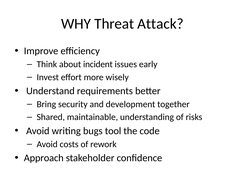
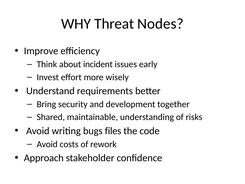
Attack: Attack -> Nodes (161, 24)
tool: tool -> files (113, 131)
